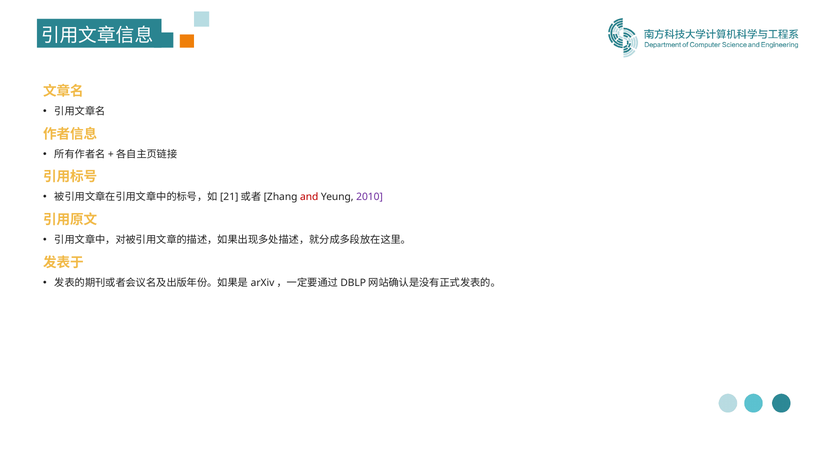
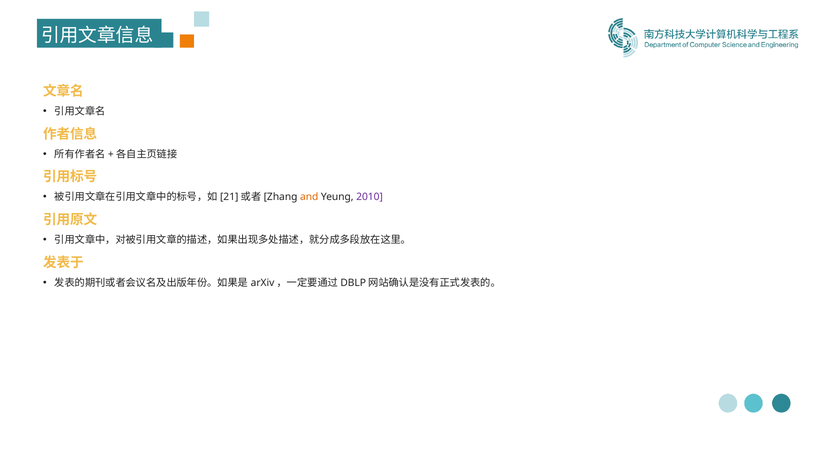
and colour: red -> orange (309, 197)
